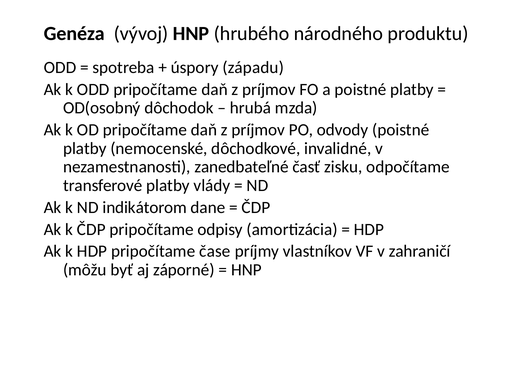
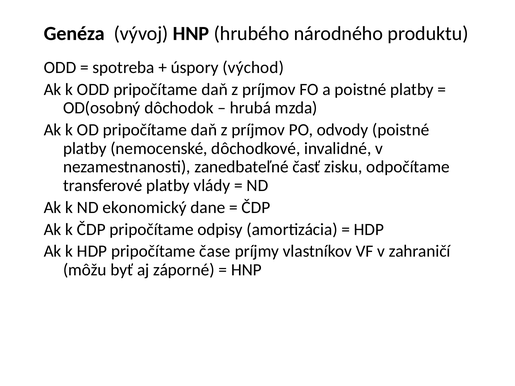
západu: západu -> východ (253, 68)
indikátorom: indikátorom -> ekonomický (145, 208)
